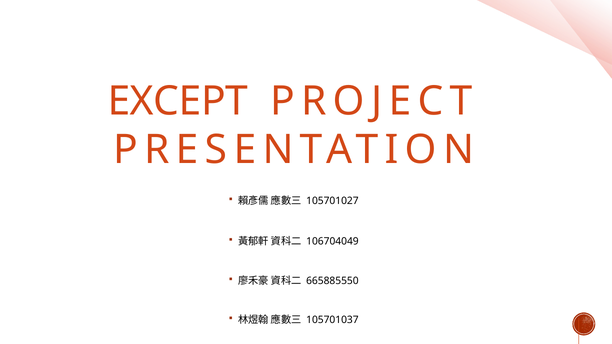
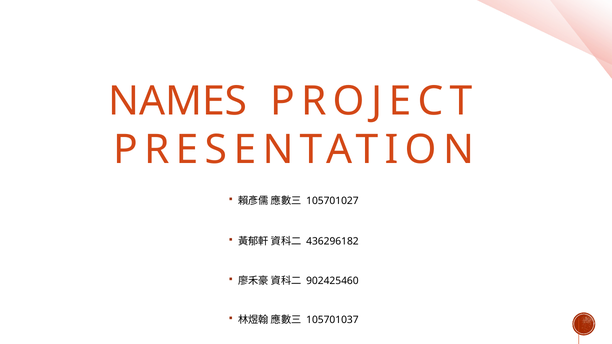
EXCEPT: EXCEPT -> NAMES (178, 101)
106704049: 106704049 -> 436296182 (332, 242)
665885550: 665885550 -> 902425460 (332, 281)
